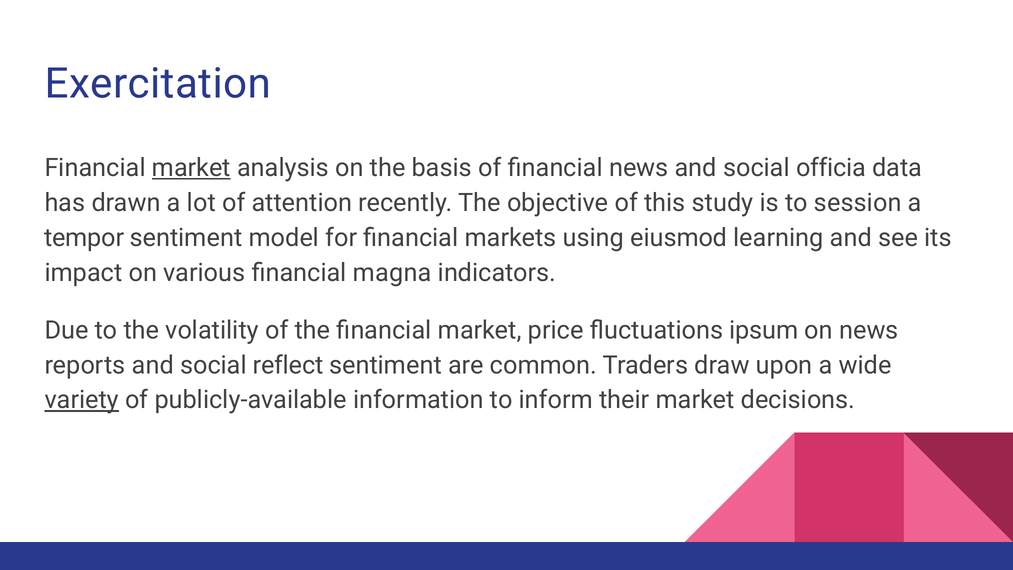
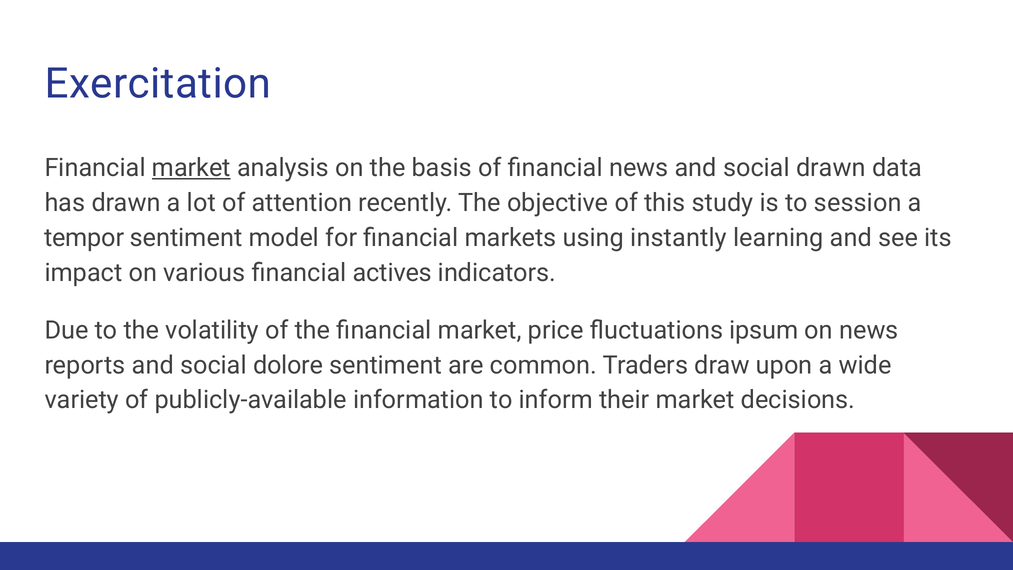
social officia: officia -> drawn (831, 168)
eiusmod: eiusmod -> instantly (679, 238)
magna: magna -> actives (392, 273)
reflect: reflect -> dolore (288, 365)
variety underline: present -> none (82, 400)
